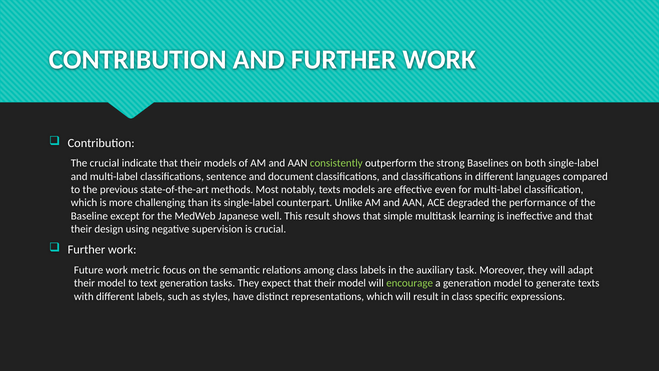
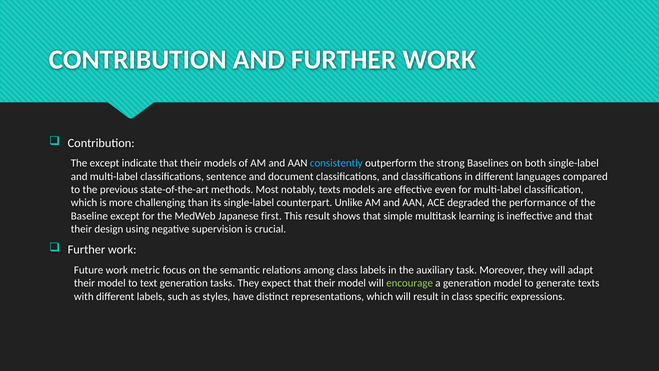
The crucial: crucial -> except (105, 163)
consistently colour: light green -> light blue (336, 163)
well: well -> first (271, 216)
